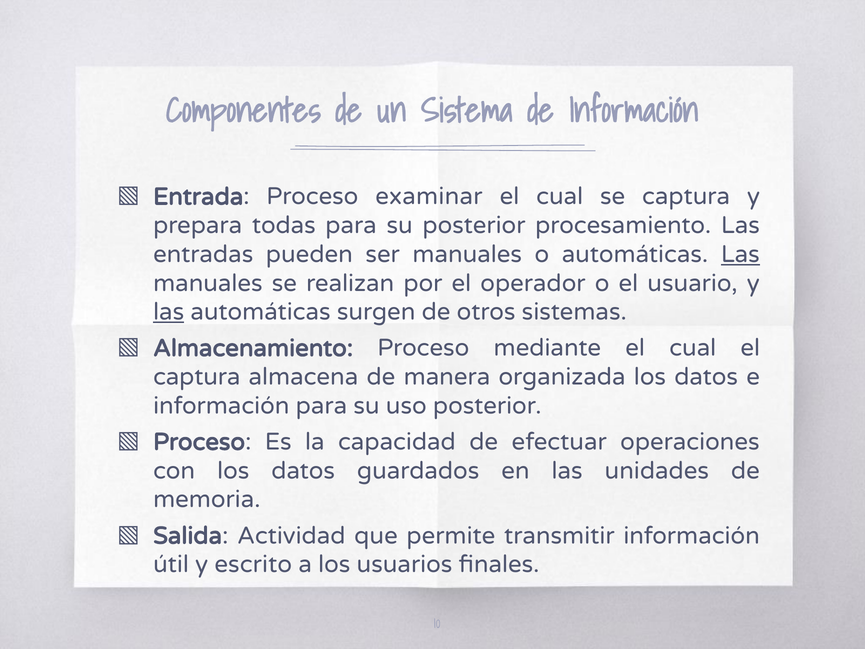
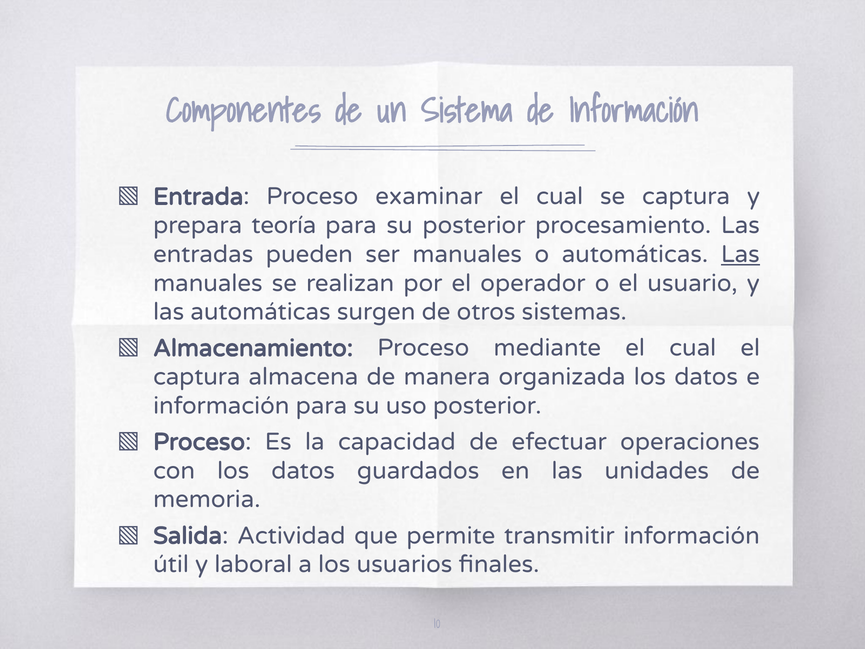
todas: todas -> teoría (284, 225)
las underline: present -> none (169, 312)
escrito: escrito -> laboral (253, 564)
